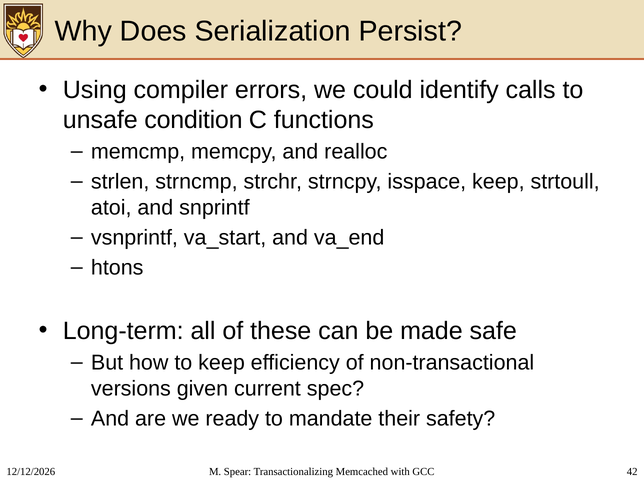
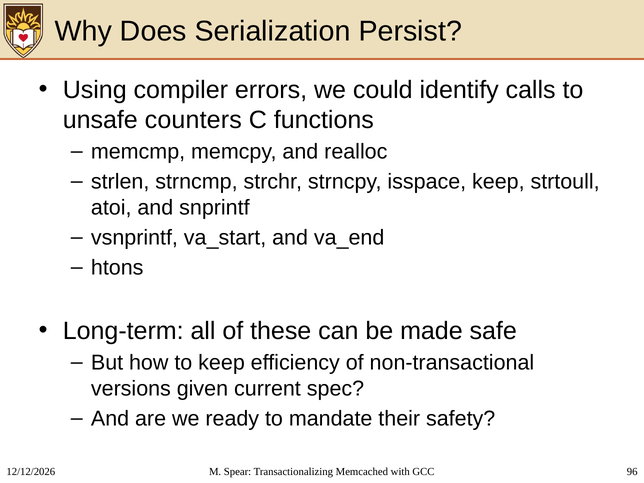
condition: condition -> counters (193, 120)
42: 42 -> 96 (632, 472)
